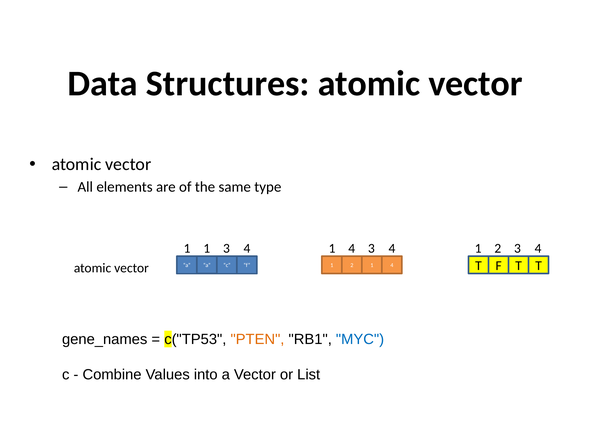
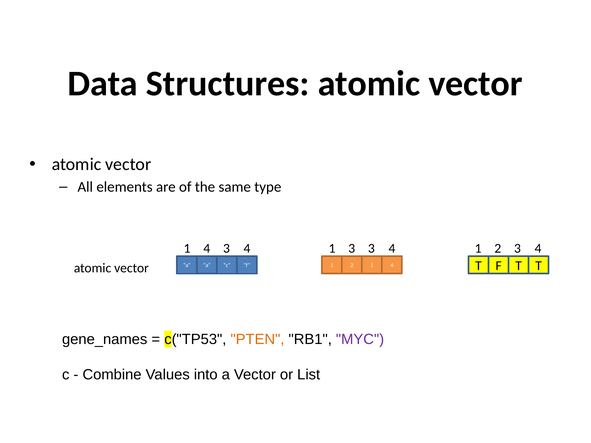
1: 1 -> 4 (207, 249)
4: 4 -> 3 (352, 249)
MYC colour: blue -> purple (360, 339)
